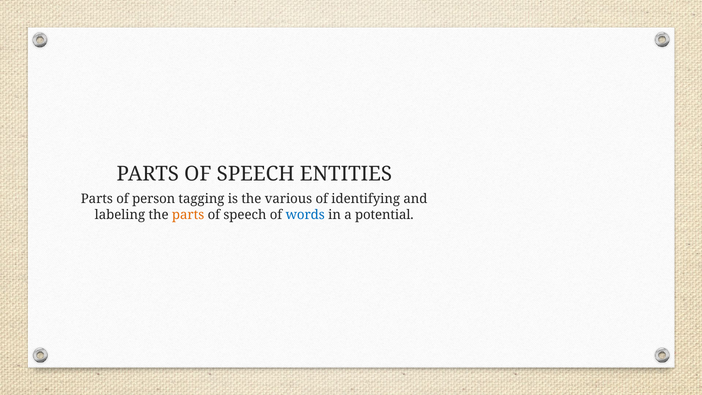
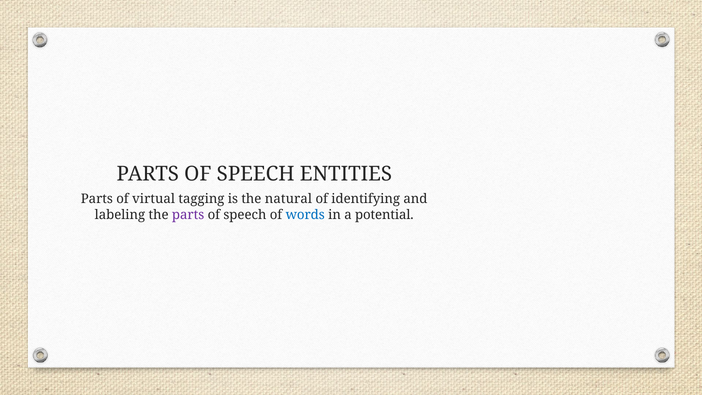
person: person -> virtual (154, 199)
various: various -> natural (288, 199)
parts colour: orange -> purple (188, 215)
